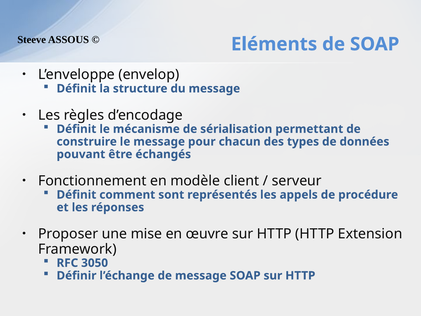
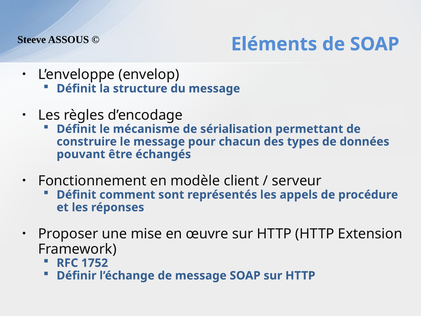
3050: 3050 -> 1752 (95, 263)
